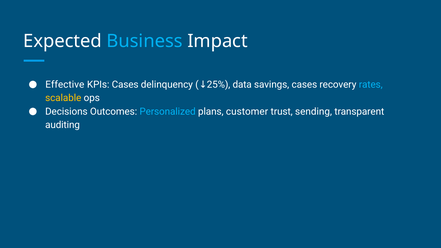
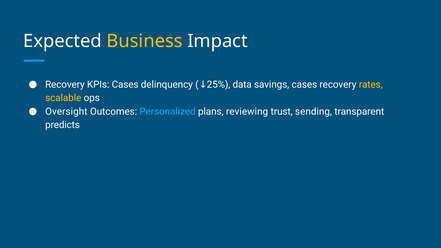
Business colour: light blue -> yellow (145, 41)
Effective: Effective -> Recovery (65, 85)
rates colour: light blue -> yellow (371, 85)
Decisions: Decisions -> Oversight (66, 112)
customer: customer -> reviewing (247, 112)
auditing: auditing -> predicts (63, 125)
